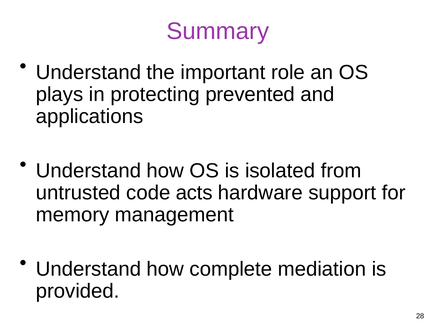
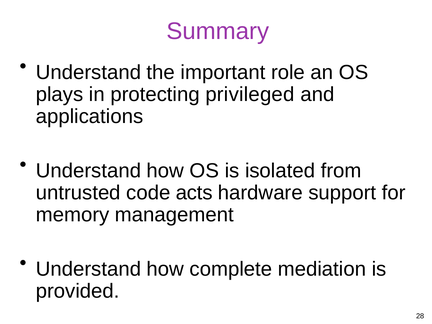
prevented: prevented -> privileged (250, 94)
